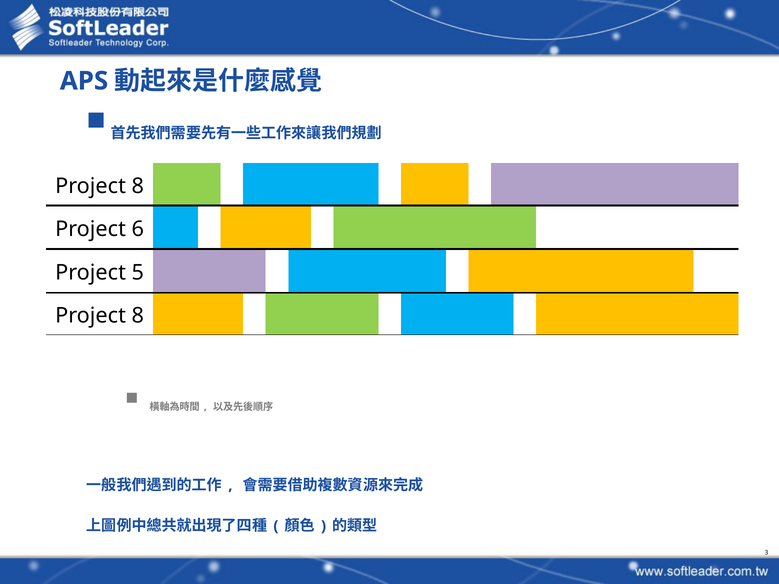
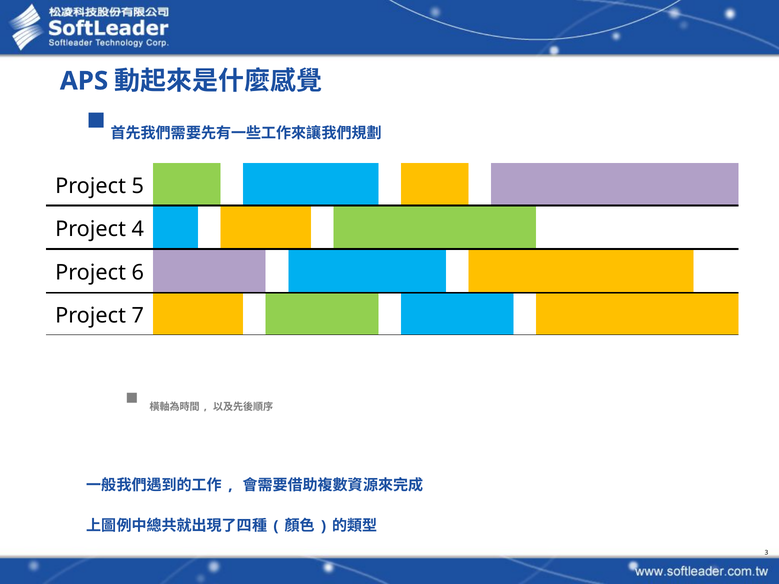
8: 8 -> 5 (138, 186)
6: 6 -> 4 (138, 229)
5: 5 -> 6 (138, 273)
8: 8 -> 7 (138, 316)
